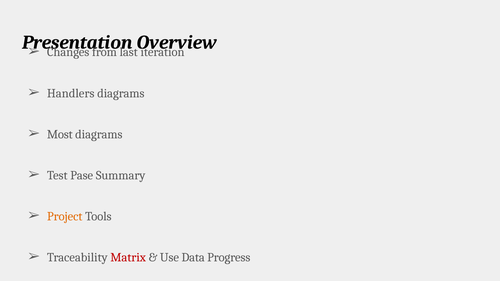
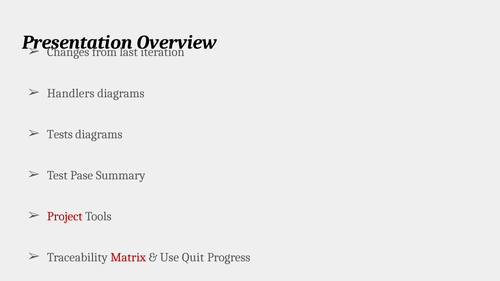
Most: Most -> Tests (60, 134)
Project colour: orange -> red (65, 217)
Data: Data -> Quit (193, 258)
